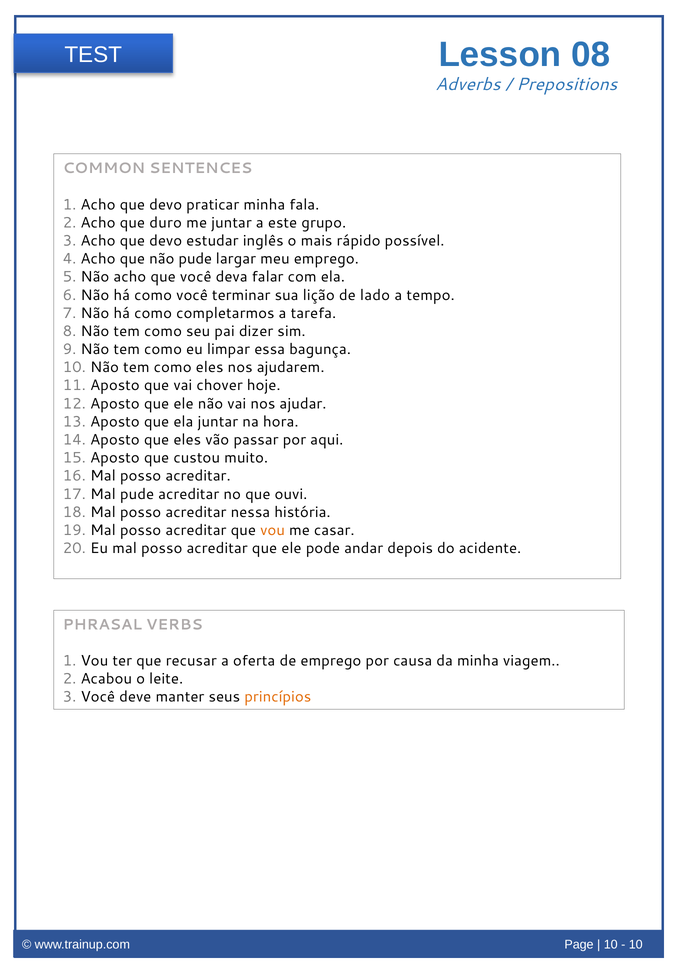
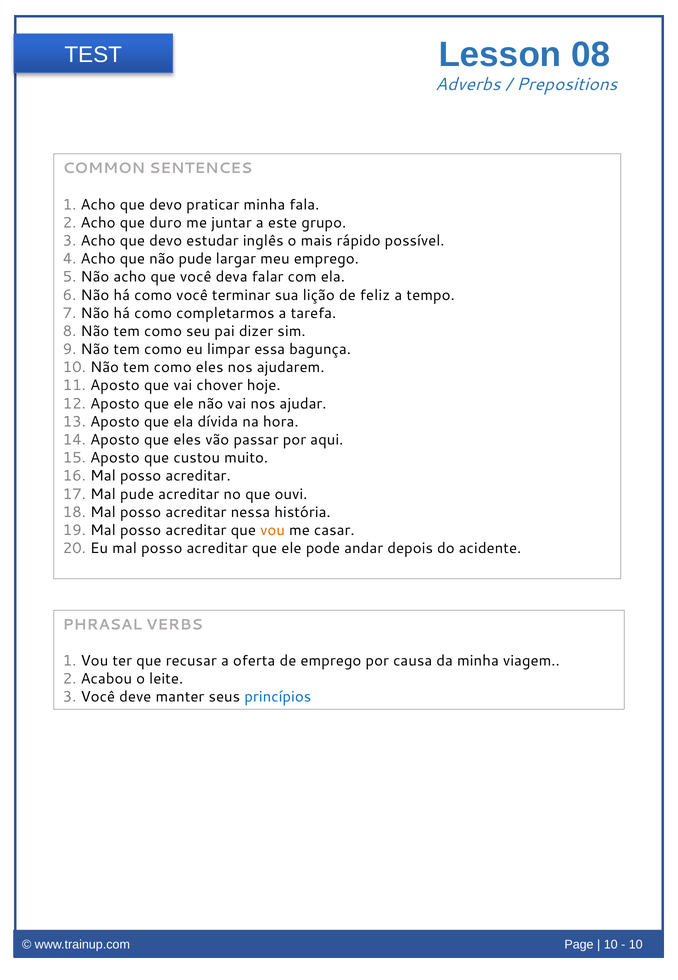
lado: lado -> feliz (375, 295)
ela juntar: juntar -> dívida (218, 421)
princípios colour: orange -> blue (278, 696)
